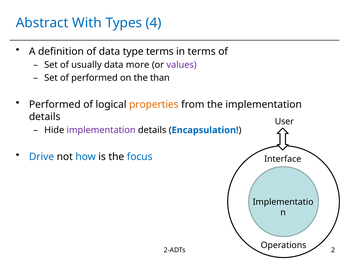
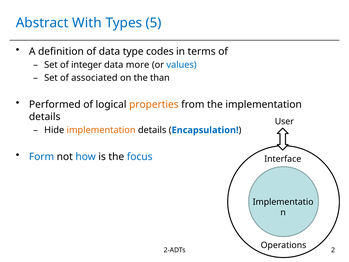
4: 4 -> 5 (154, 23)
type terms: terms -> codes (160, 51)
usually: usually -> integer (86, 65)
values colour: purple -> blue (182, 65)
of performed: performed -> associated (94, 78)
implementation colour: purple -> orange (101, 130)
Drive: Drive -> Form (42, 157)
